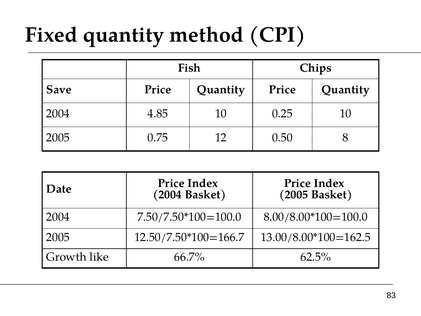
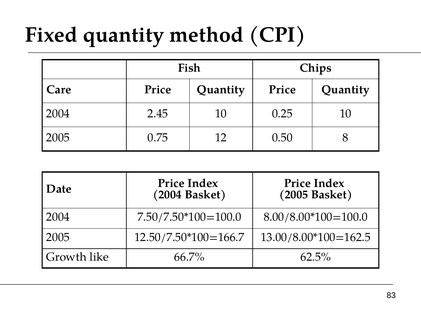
Save: Save -> Care (59, 90)
4.85: 4.85 -> 2.45 (158, 113)
